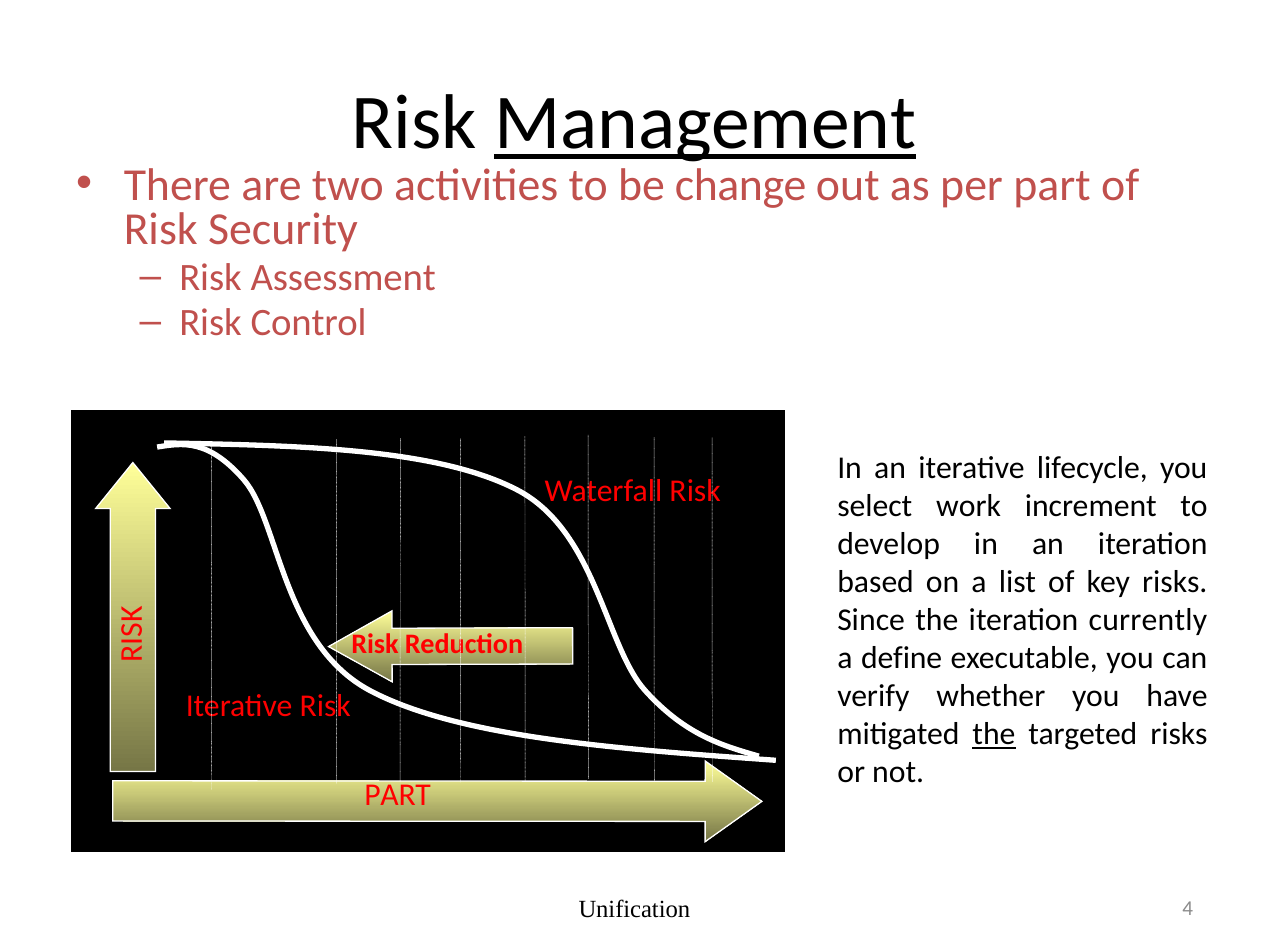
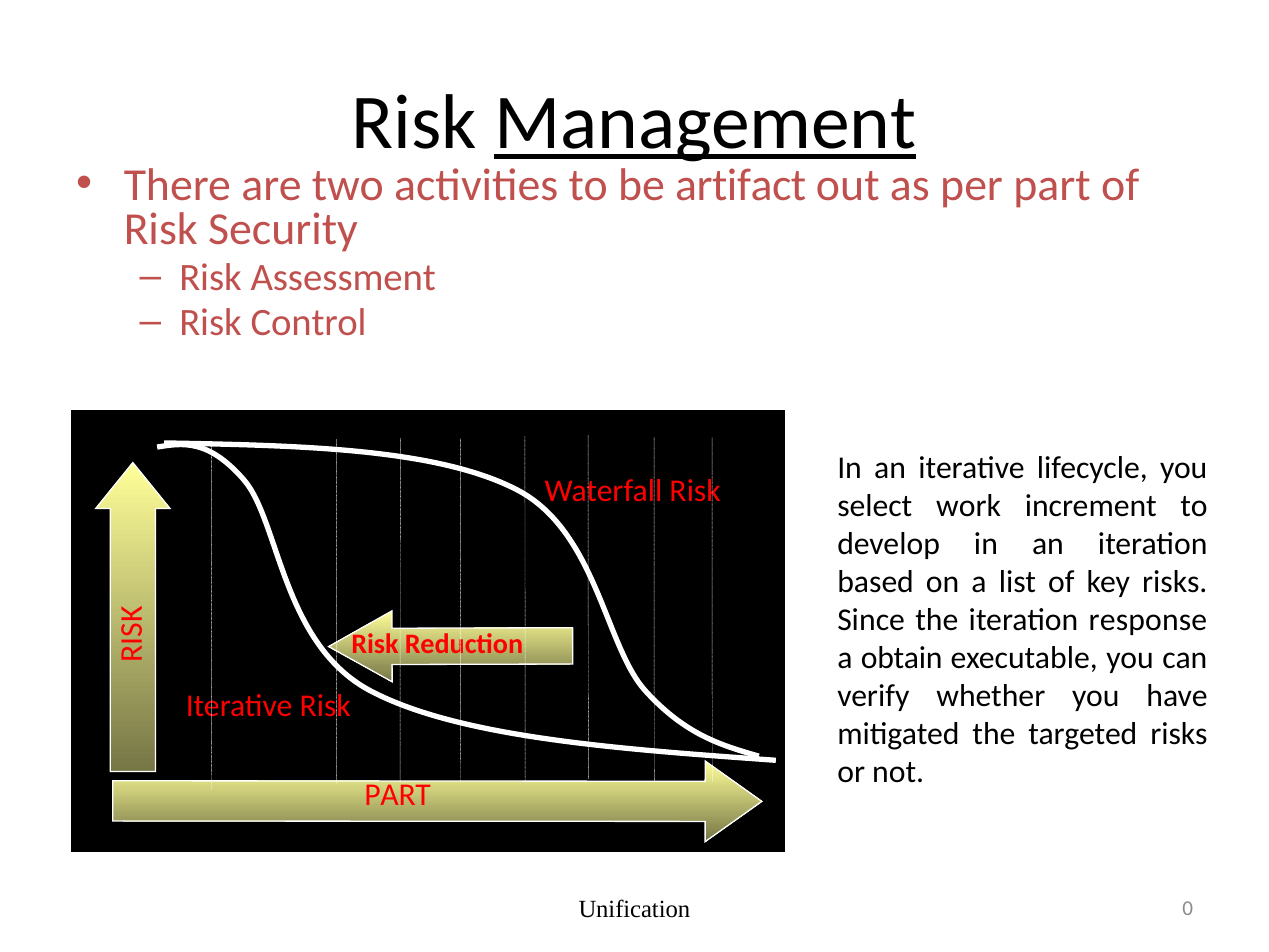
change: change -> artifact (741, 185)
currently: currently -> response (1148, 620)
define: define -> obtain (902, 658)
the underline: present -> none (994, 734)
4: 4 -> 0 (1188, 909)
